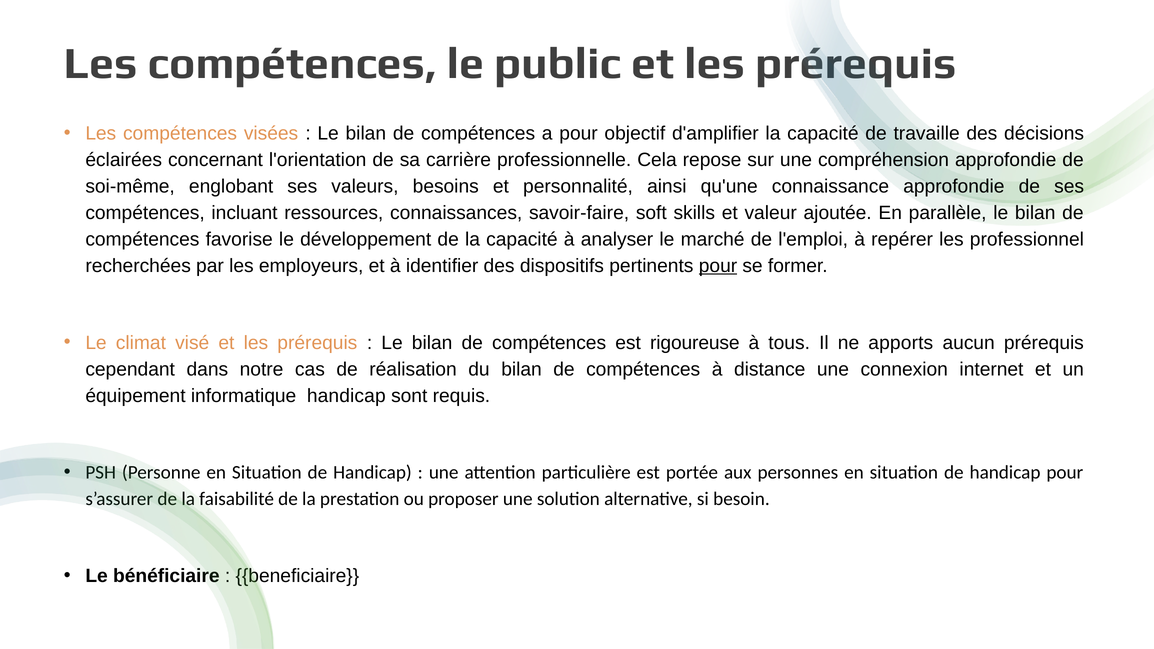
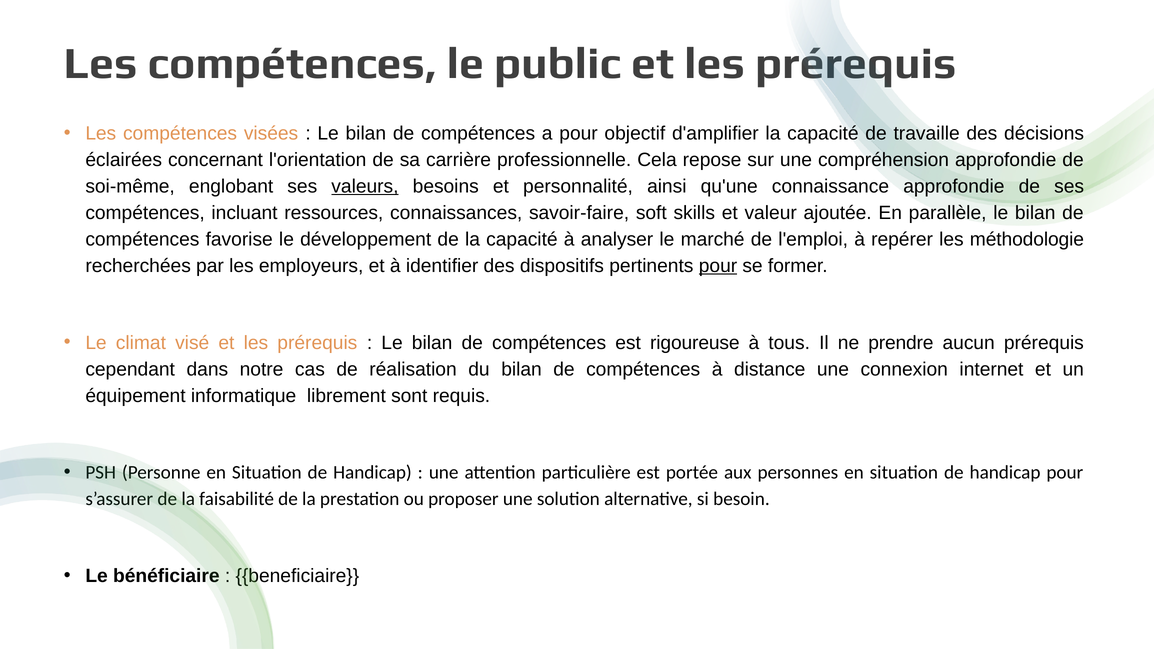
valeurs underline: none -> present (365, 186)
professionnel: professionnel -> méthodologie (1027, 239)
apports: apports -> prendre (901, 343)
informatique handicap: handicap -> librement (346, 396)
